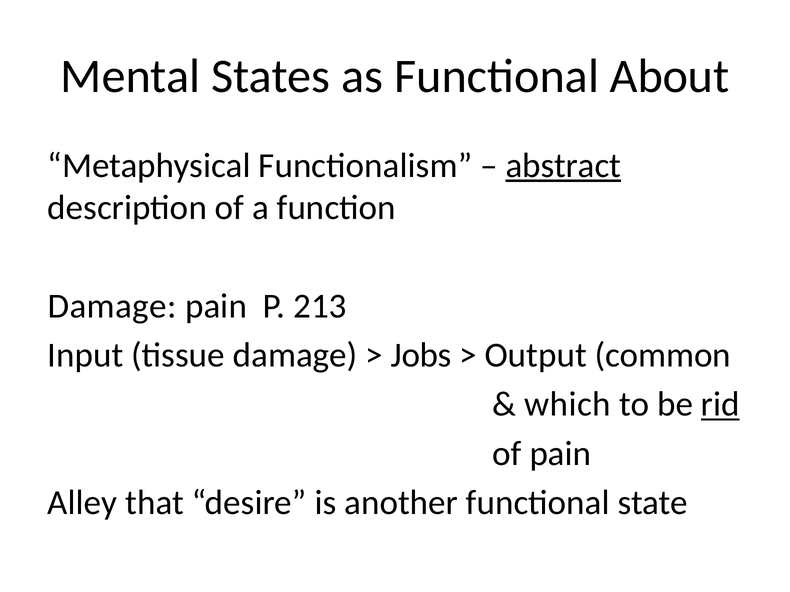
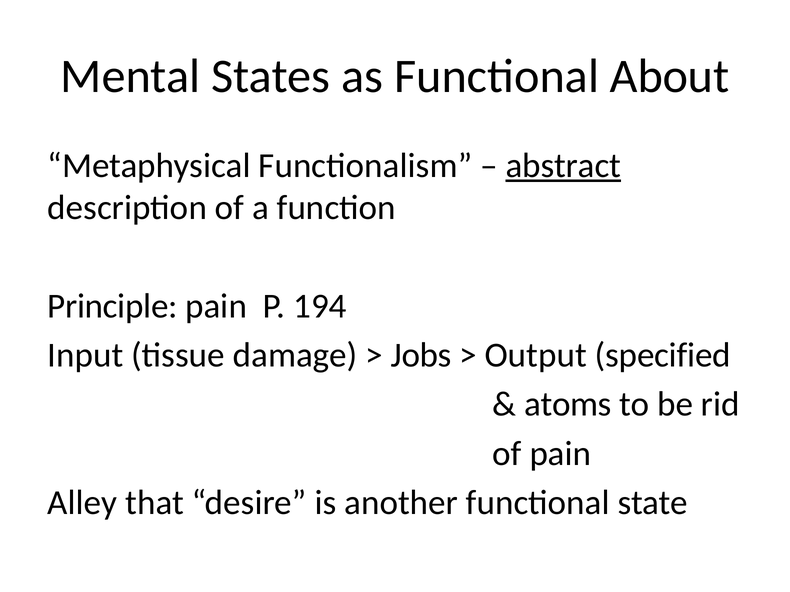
Damage: Damage -> Principle (112, 306)
213: 213 -> 194 (320, 306)
common: common -> specified (663, 356)
which: which -> atoms (568, 405)
rid underline: present -> none (720, 405)
